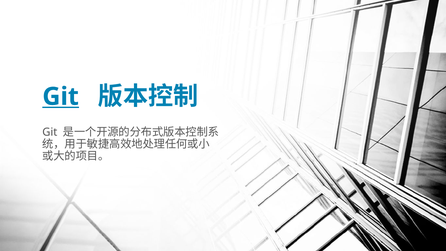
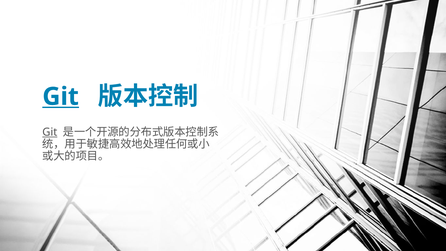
Git underline: none -> present (50, 132)
